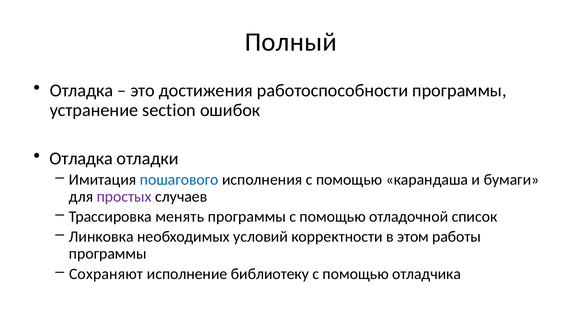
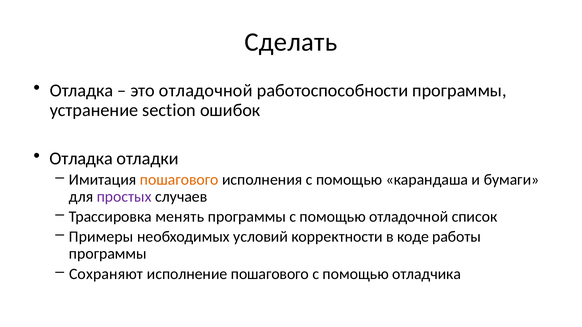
Полный: Полный -> Сделать (291, 42)
это достижения: достижения -> отладочной (206, 91)
пошагового colour: blue -> orange (179, 180)
Линковка: Линковка -> Примеры (101, 237)
этом: этом -> коде (413, 237)
исполнение библиотеку: библиотеку -> пошагового (270, 274)
